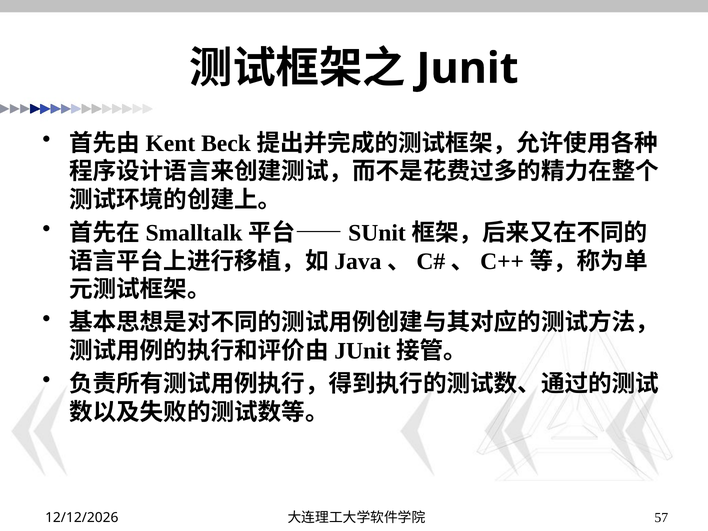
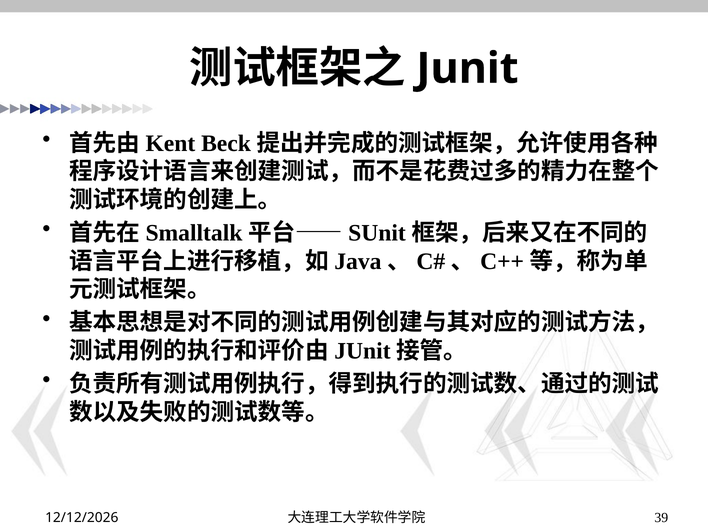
57: 57 -> 39 (661, 518)
